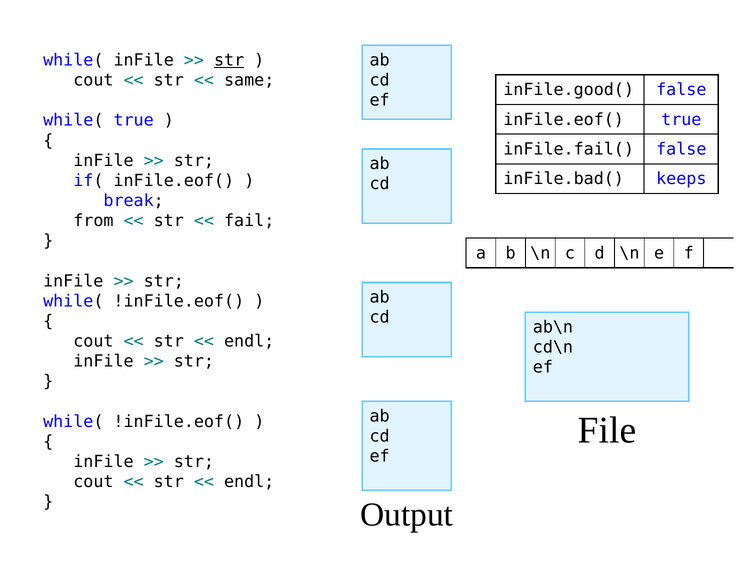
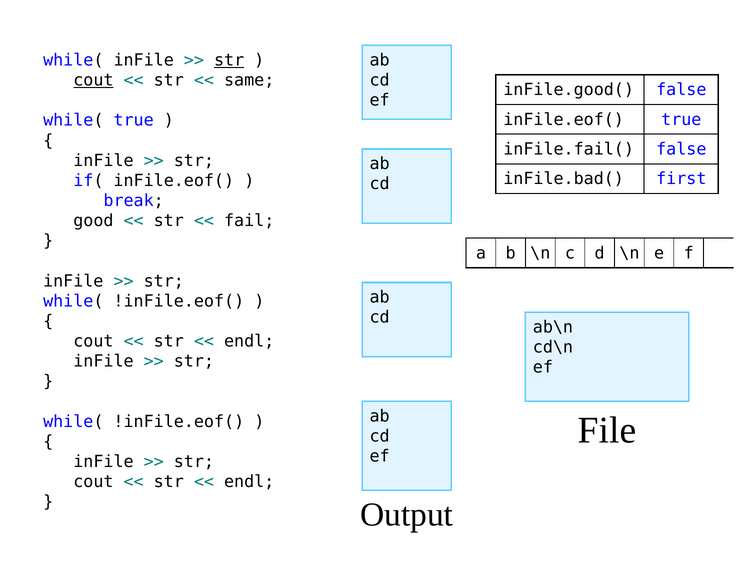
cout underline: none -> present (93, 80)
keeps: keeps -> first (681, 179)
from: from -> good (93, 221)
